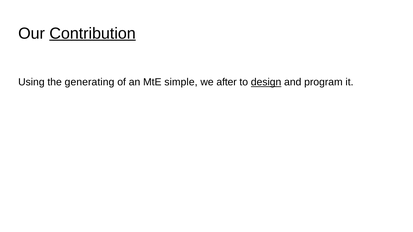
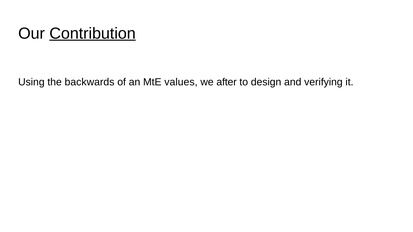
generating: generating -> backwards (90, 82)
simple: simple -> values (181, 82)
design underline: present -> none (266, 82)
program: program -> verifying (323, 82)
